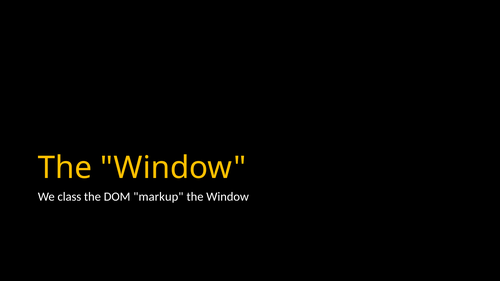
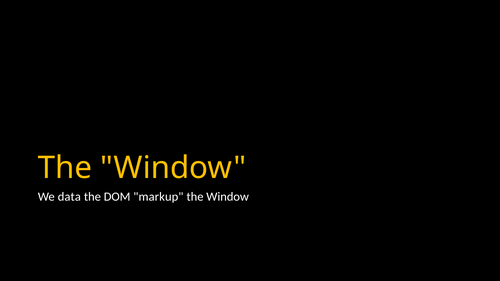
class: class -> data (69, 197)
